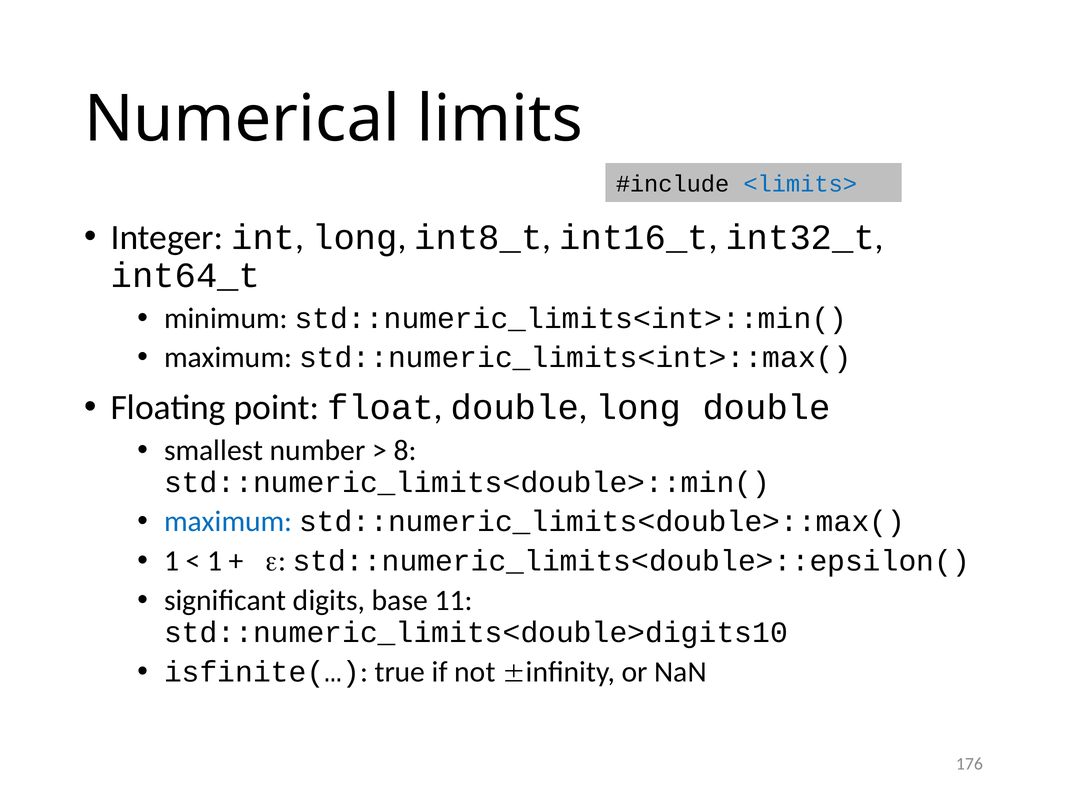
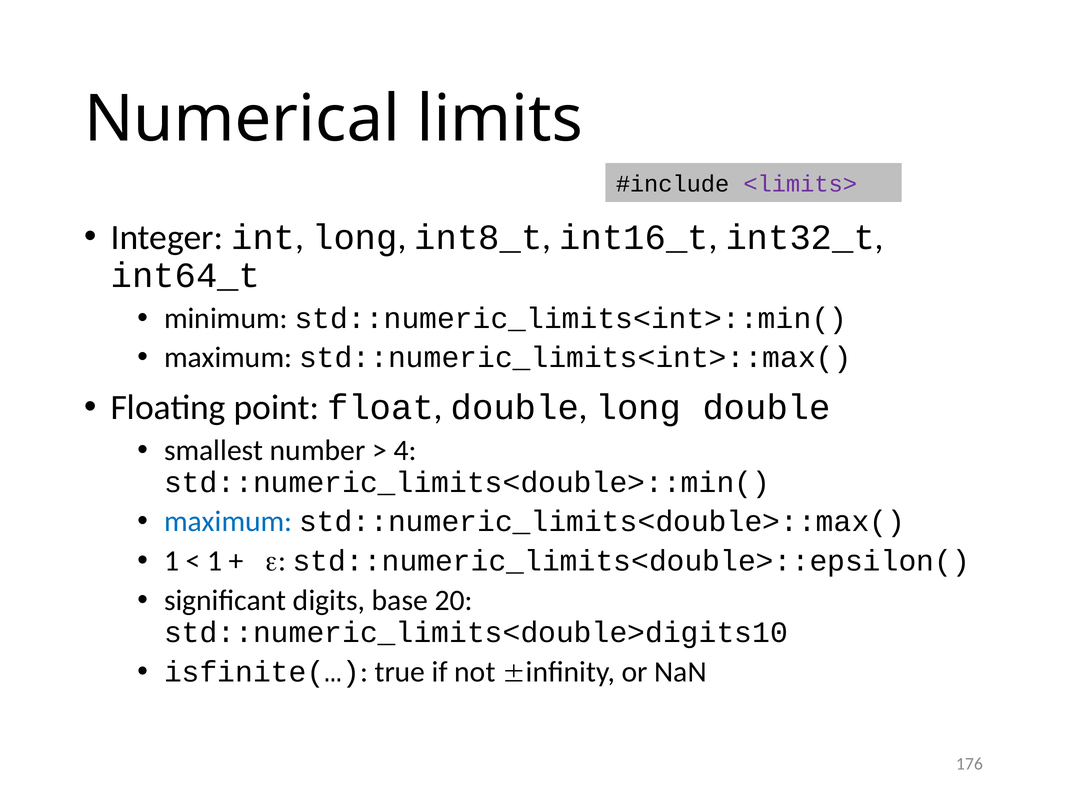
<limits> colour: blue -> purple (800, 184)
8: 8 -> 4 (405, 450)
11: 11 -> 20 (454, 601)
